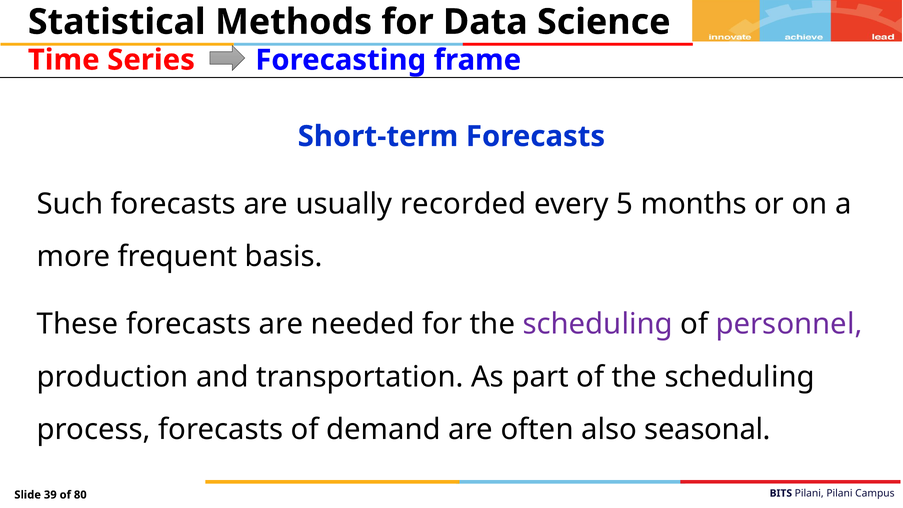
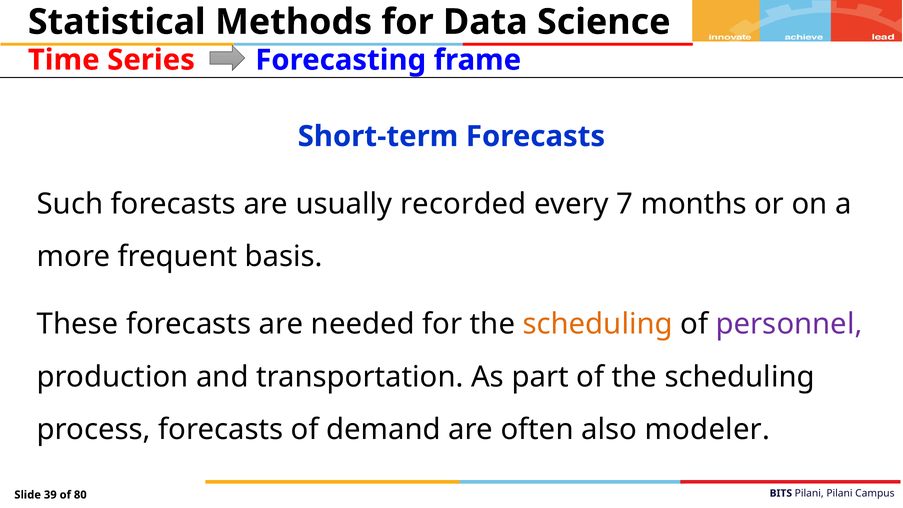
5: 5 -> 7 (625, 204)
scheduling colour: purple -> orange (598, 324)
seasonal: seasonal -> modeler (707, 430)
